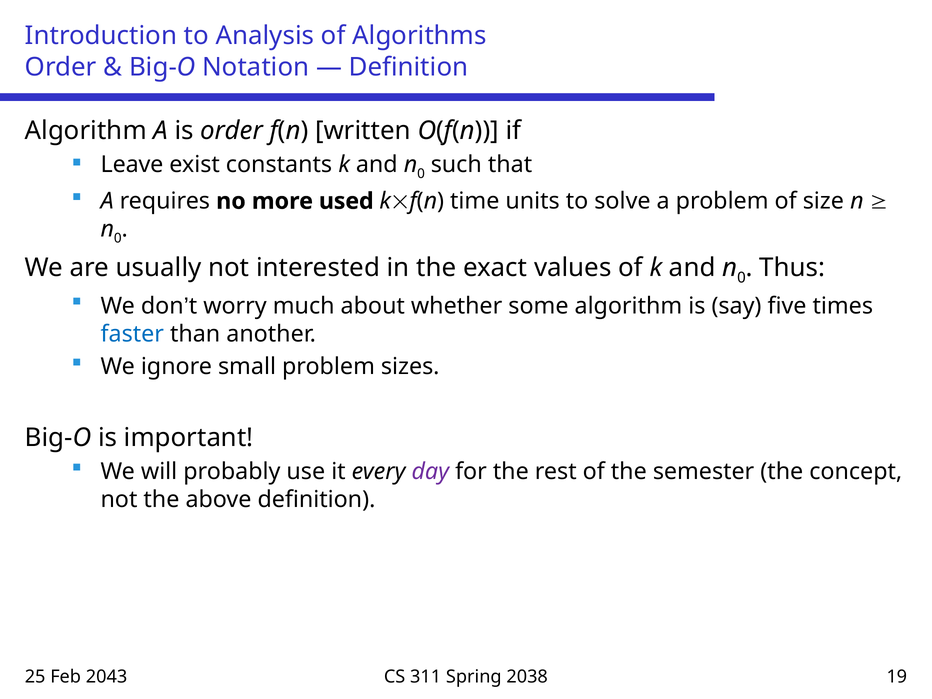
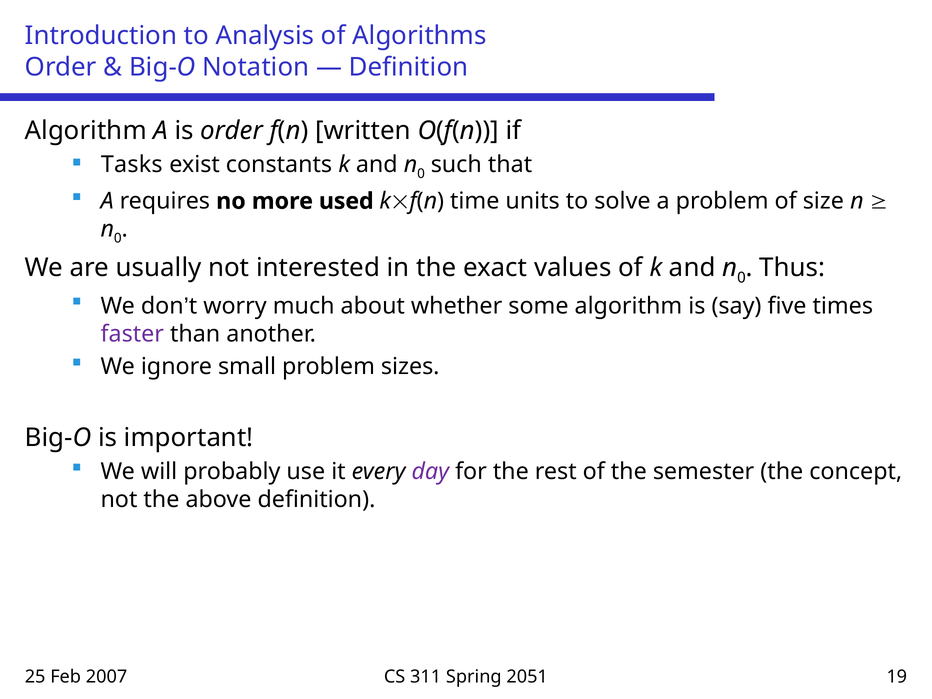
Leave: Leave -> Tasks (132, 165)
faster colour: blue -> purple (132, 334)
2043: 2043 -> 2007 (107, 677)
2038: 2038 -> 2051 (527, 677)
